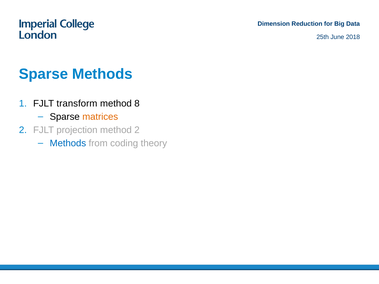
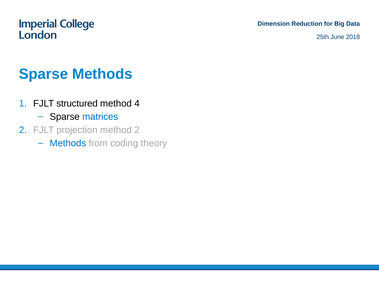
transform: transform -> structured (77, 104)
8: 8 -> 4 (137, 104)
matrices colour: orange -> blue (100, 117)
